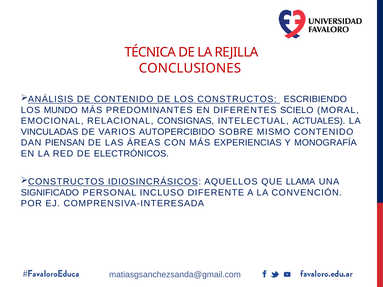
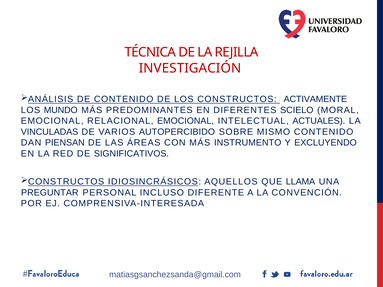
CONCLUSIONES: CONCLUSIONES -> INVESTIGACIÓN (190, 68)
ESCRIBIENDO: ESCRIBIENDO -> ACTIVAMENTE (315, 99)
RELACIONAL CONSIGNAS: CONSIGNAS -> EMOCIONAL (186, 121)
EXPERIENCIAS: EXPERIENCIAS -> INSTRUMENTO (248, 143)
MONOGRAFÍA: MONOGRAFÍA -> EXCLUYENDO (325, 143)
ELECTRÓNICOS: ELECTRÓNICOS -> SIGNIFICATIVOS (131, 154)
SIGNIFICADO: SIGNIFICADO -> PREGUNTAR (50, 193)
